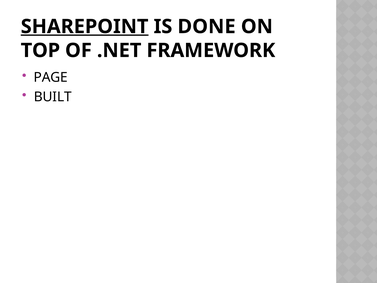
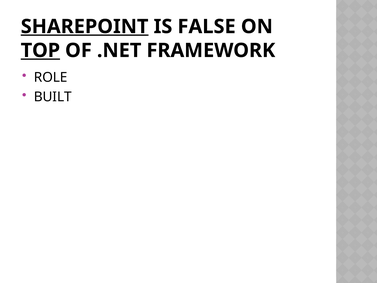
DONE: DONE -> FALSE (207, 27)
TOP underline: none -> present (40, 50)
PAGE: PAGE -> ROLE (51, 77)
